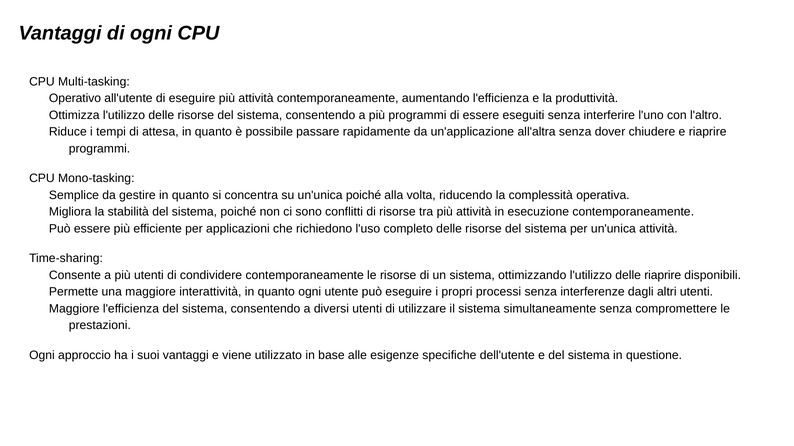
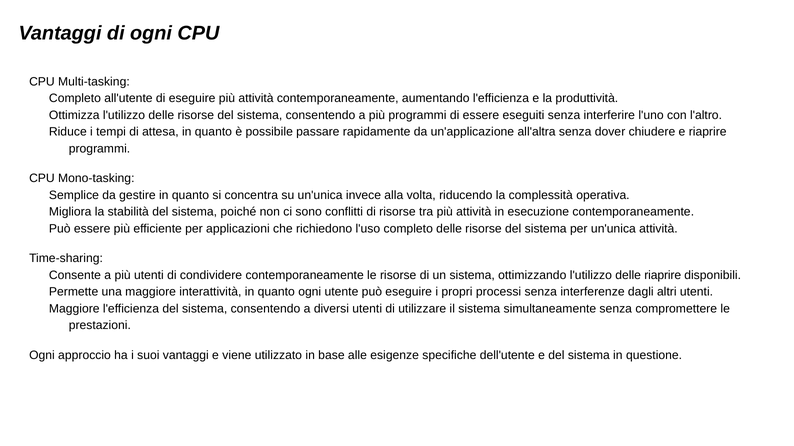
Operativo: Operativo -> Completo (75, 99)
un'unica poiché: poiché -> invece (363, 195)
